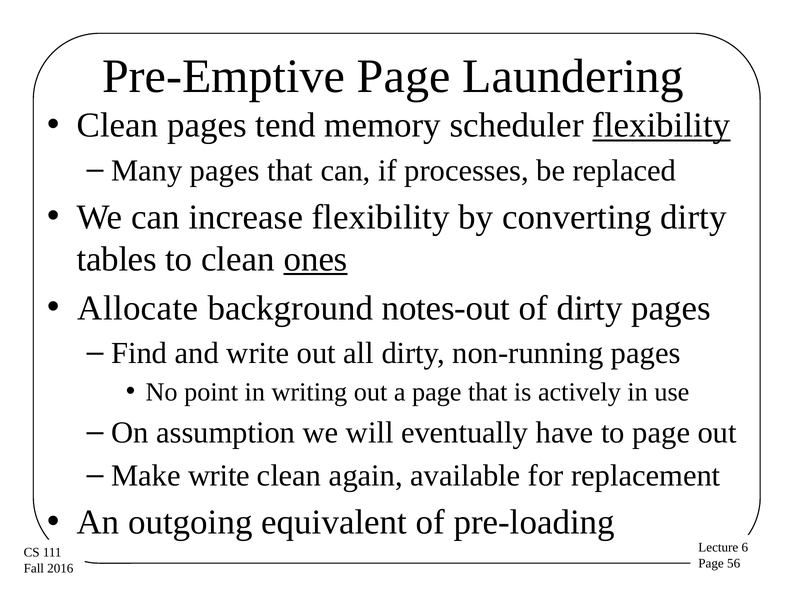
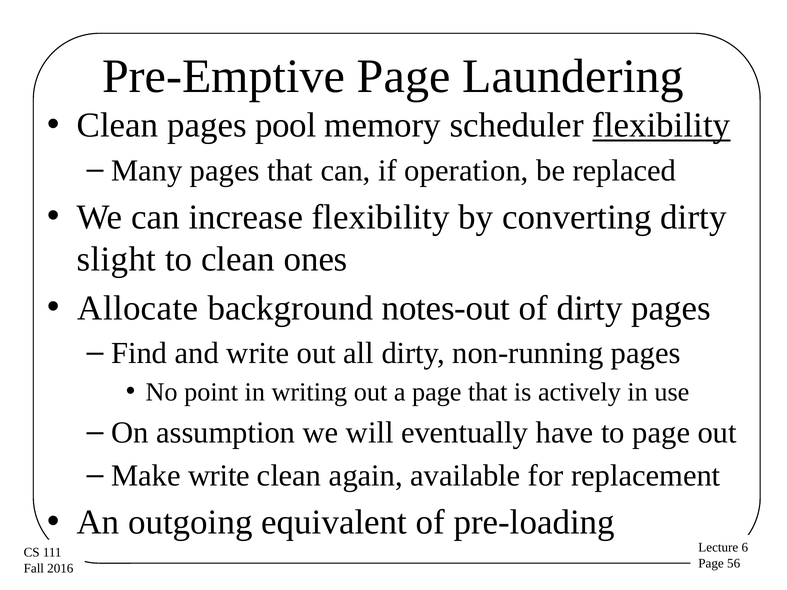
tend: tend -> pool (286, 125)
processes: processes -> operation (466, 171)
tables: tables -> slight (116, 259)
ones underline: present -> none (316, 259)
